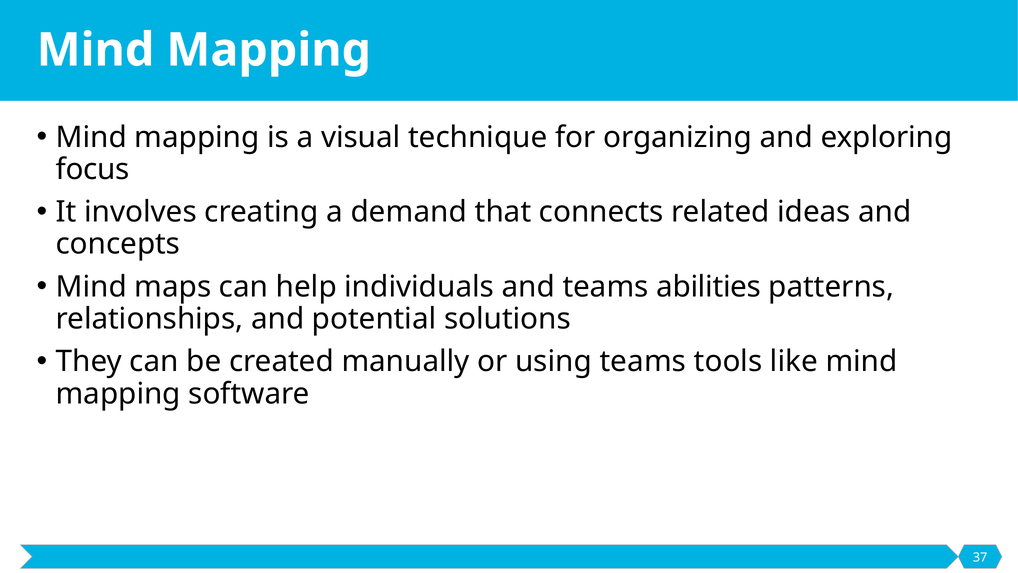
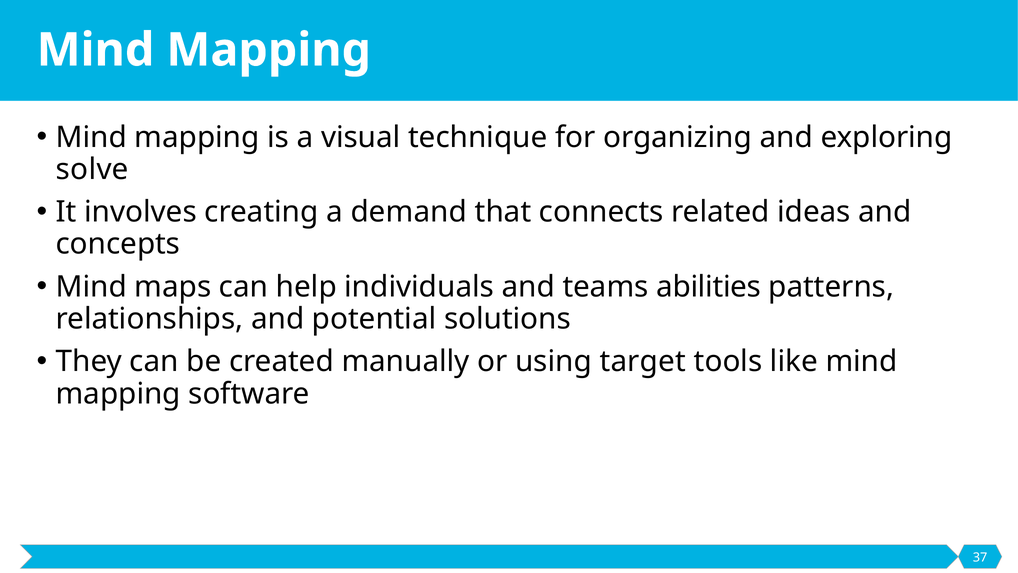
focus: focus -> solve (92, 169)
using teams: teams -> target (643, 361)
